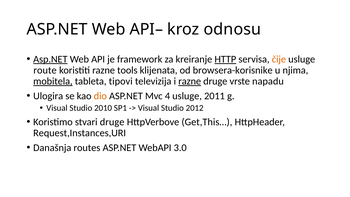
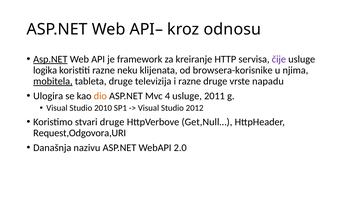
HTTP underline: present -> none (225, 59)
čije colour: orange -> purple (279, 59)
route: route -> logika (45, 70)
tools: tools -> neku (127, 70)
tableta tipovi: tipovi -> druge (121, 81)
razne underline: present -> none (190, 81)
Get,This…: Get,This… -> Get,Null… (207, 122)
Request,Instances,URI: Request,Instances,URI -> Request,Odgovora,URI (80, 133)
routes: routes -> nazivu (87, 148)
3.0: 3.0 -> 2.0 (180, 148)
